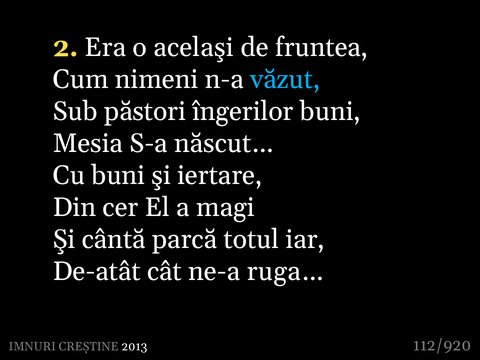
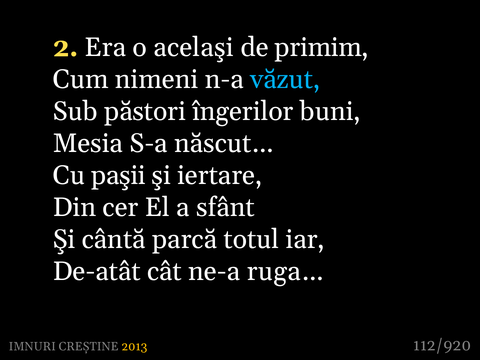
fruntea: fruntea -> primim (322, 47)
Cu buni: buni -> paşii (118, 175)
magi: magi -> sfânt (225, 207)
2013 colour: white -> yellow (134, 346)
